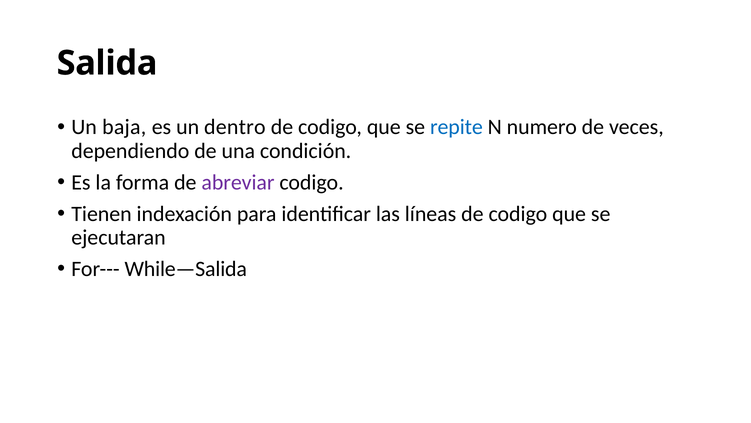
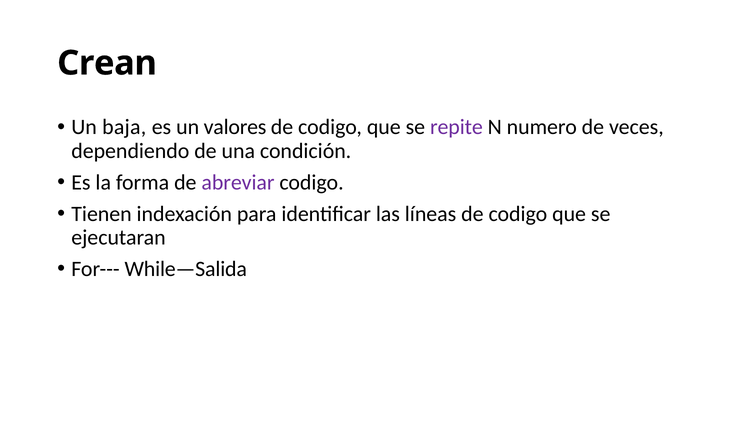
Salida: Salida -> Crean (107, 63)
dentro: dentro -> valores (235, 127)
repite colour: blue -> purple (456, 127)
